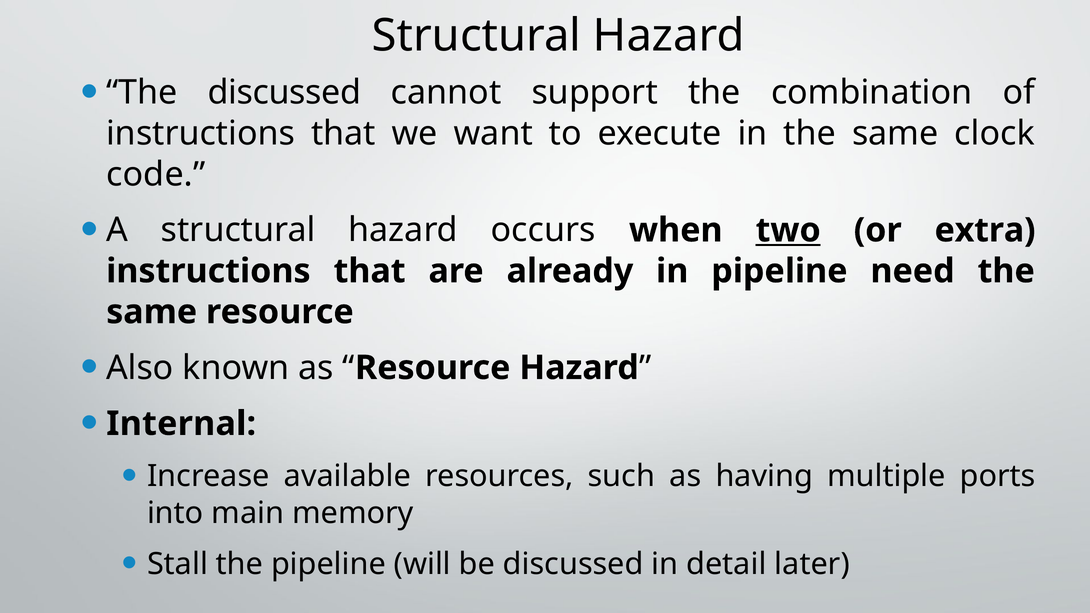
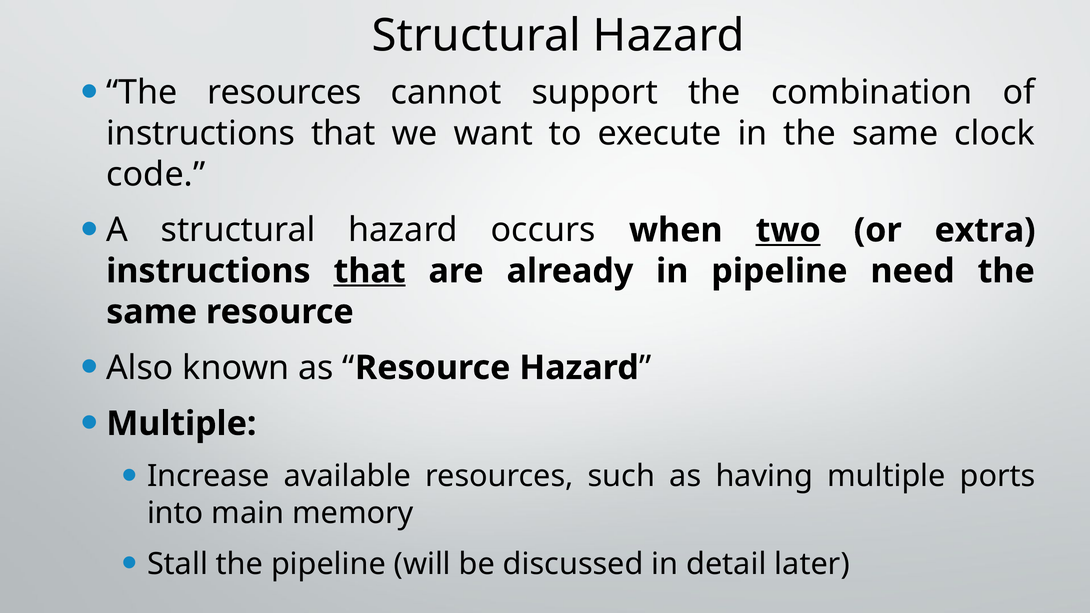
The discussed: discussed -> resources (284, 93)
that underline: none -> present (370, 271)
Internal: Internal -> Multiple (181, 424)
